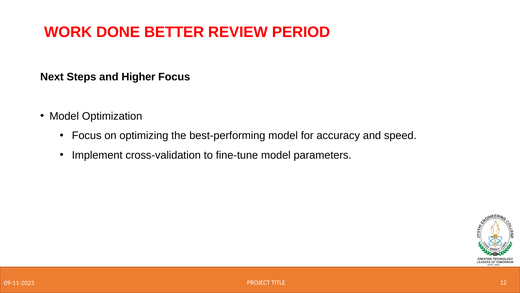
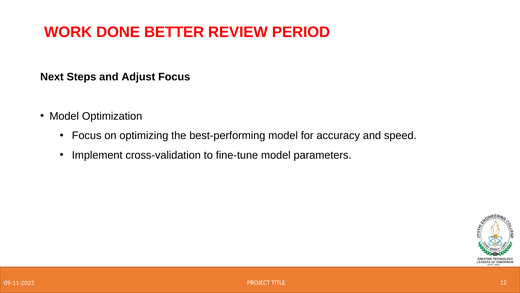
Higher: Higher -> Adjust (138, 77)
